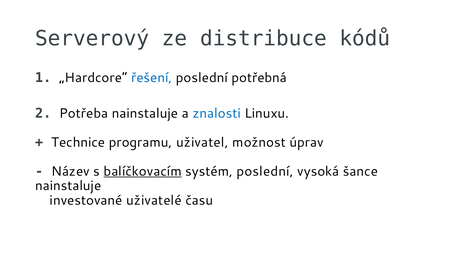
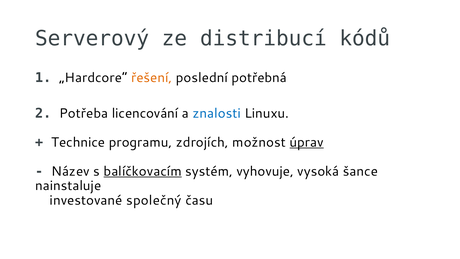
distribuce: distribuce -> distribucí (263, 39)
řešení colour: blue -> orange (152, 78)
Potřeba nainstaluje: nainstaluje -> licencování (145, 113)
uživatel: uživatel -> zdrojích (202, 142)
úprav underline: none -> present (307, 142)
systém poslední: poslední -> vyhovuje (265, 171)
uživatelé: uživatelé -> společný (154, 200)
